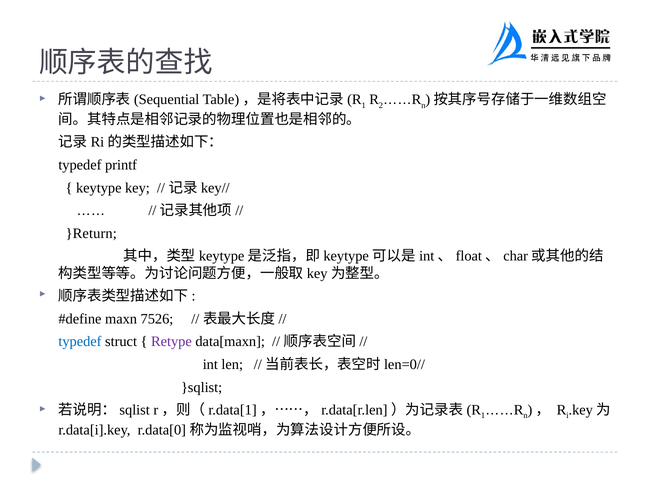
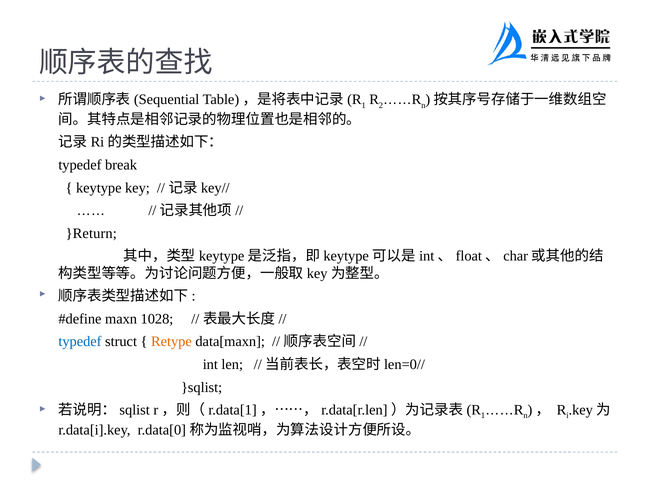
printf: printf -> break (121, 165)
7526: 7526 -> 1028 (157, 319)
Retype colour: purple -> orange (171, 341)
